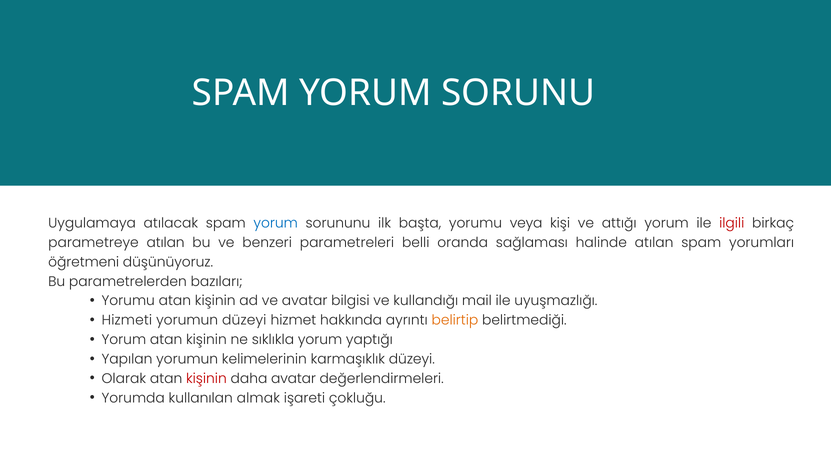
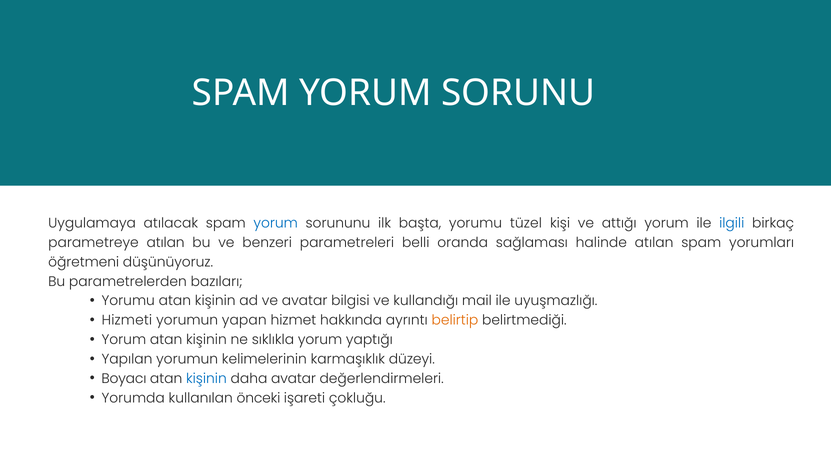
veya: veya -> tüzel (526, 223)
ilgili colour: red -> blue (732, 223)
yorumun düzeyi: düzeyi -> yapan (244, 320)
Olarak: Olarak -> Boyacı (124, 378)
kişinin colour: red -> blue (206, 378)
almak: almak -> önceki (258, 398)
